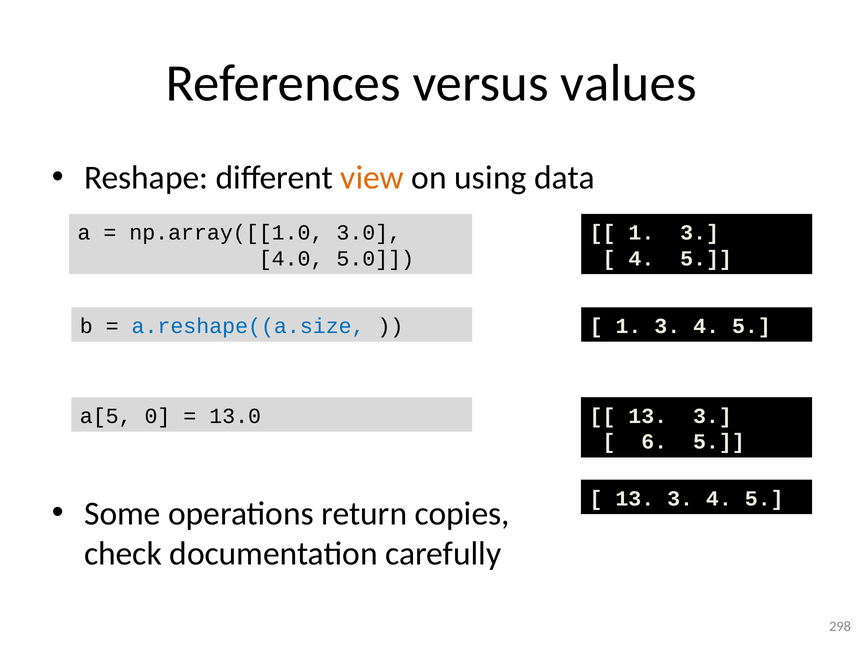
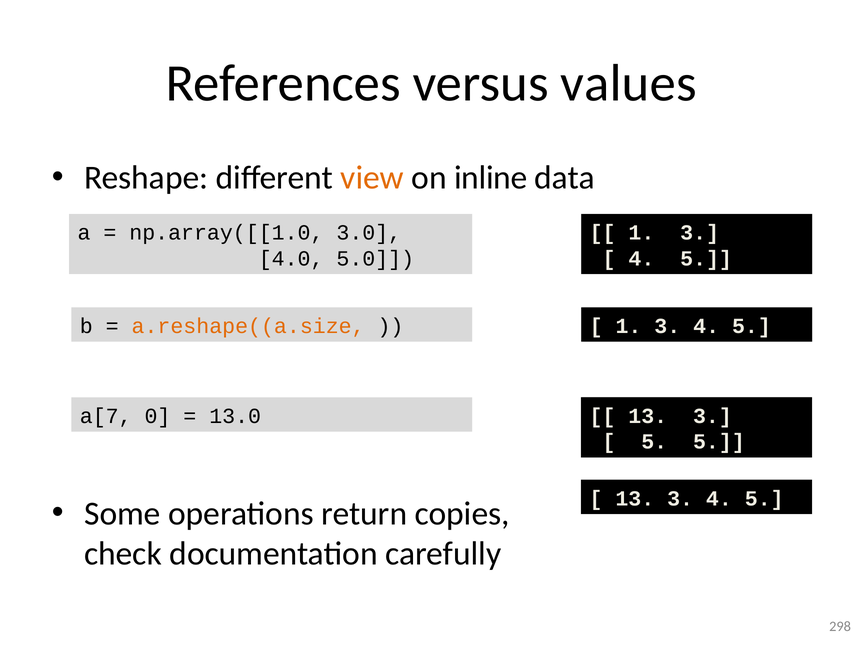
using: using -> inline (491, 178)
a.reshape((a.size colour: blue -> orange (248, 326)
a[5: a[5 -> a[7 (106, 416)
6: 6 -> 5 (654, 442)
